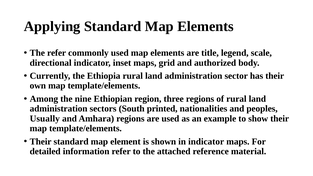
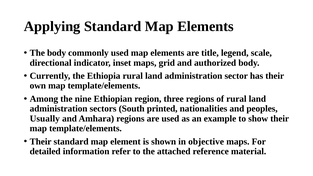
The refer: refer -> body (57, 53)
in indicator: indicator -> objective (206, 142)
